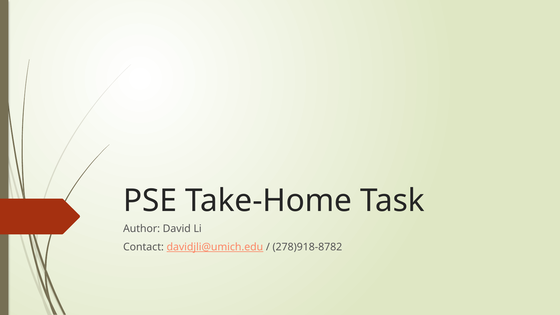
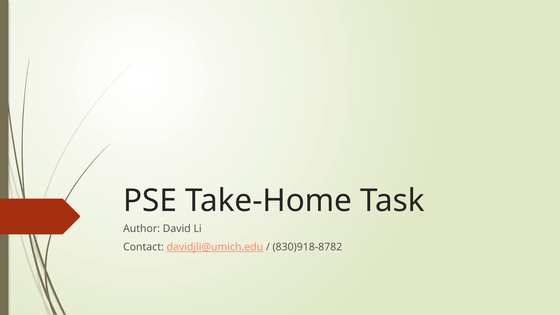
278)918-8782: 278)918-8782 -> 830)918-8782 (307, 247)
